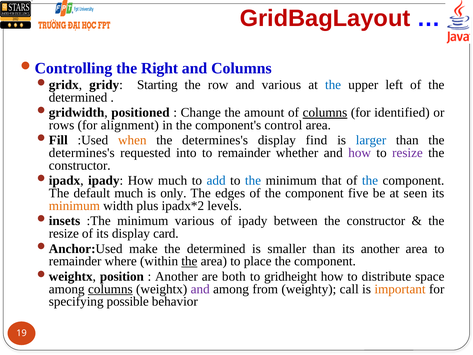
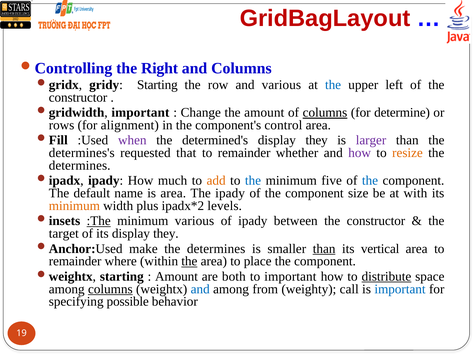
determined: determined -> constructor (78, 97)
positioned: positioned -> important (140, 112)
identified: identified -> determine (402, 112)
when colour: orange -> purple (132, 140)
determines's: determines's -> determined's (215, 140)
find: find -> they (317, 140)
larger colour: blue -> purple (371, 140)
into: into -> that (186, 153)
resize colour: purple -> orange (407, 153)
constructor: constructor -> determines (80, 165)
add colour: blue -> orange (216, 180)
that: that -> five (332, 180)
default much: much -> name (129, 193)
is only: only -> area (173, 193)
The edges: edges -> ipady (230, 193)
five: five -> size (358, 193)
seen: seen -> with (415, 193)
:The underline: none -> present (99, 221)
resize: resize -> target (64, 233)
its display card: card -> they (166, 233)
determined: determined -> determines (216, 248)
than underline: none -> present (324, 248)
its another: another -> vertical (380, 248)
position: position -> starting (122, 276)
Another: Another -> Amount (176, 276)
to gridheight: gridheight -> important (290, 276)
distribute underline: none -> present (386, 276)
and colour: purple -> blue (200, 289)
important colour: orange -> blue (400, 289)
